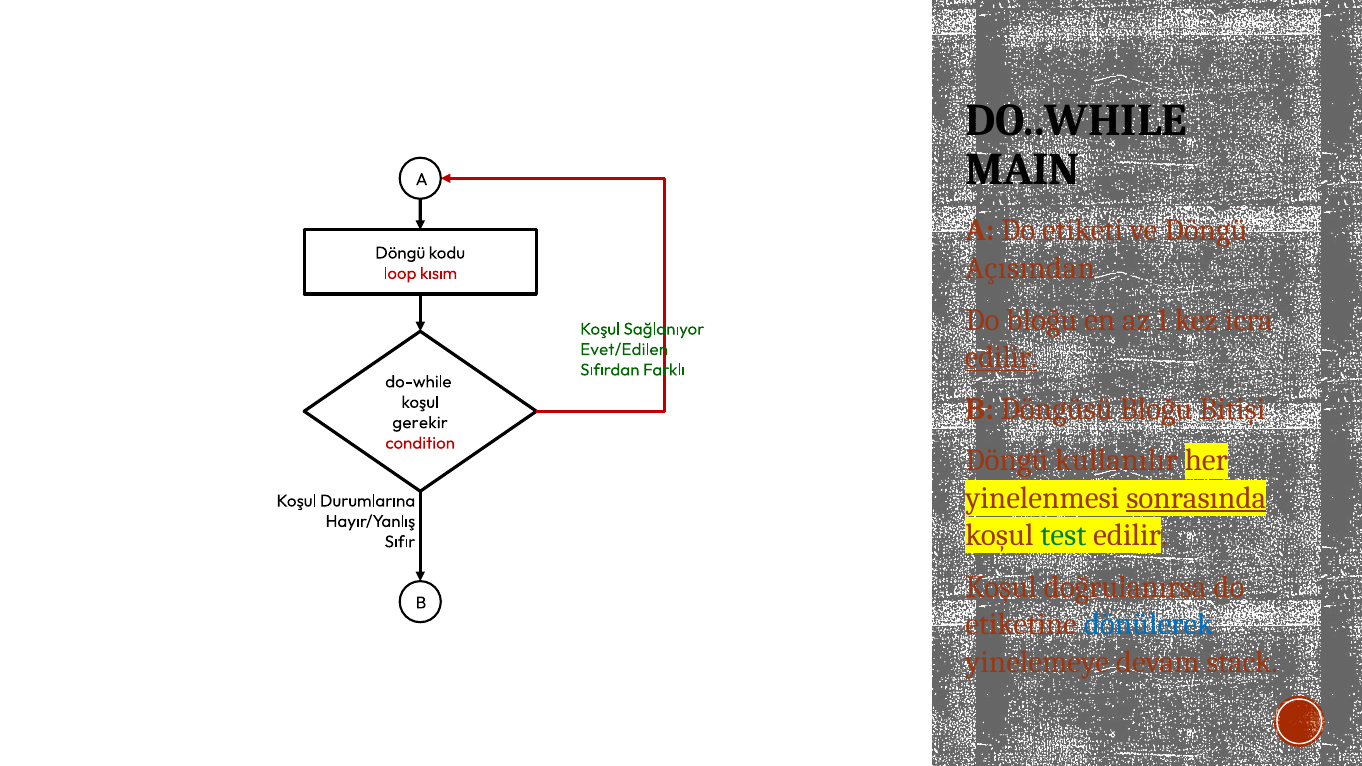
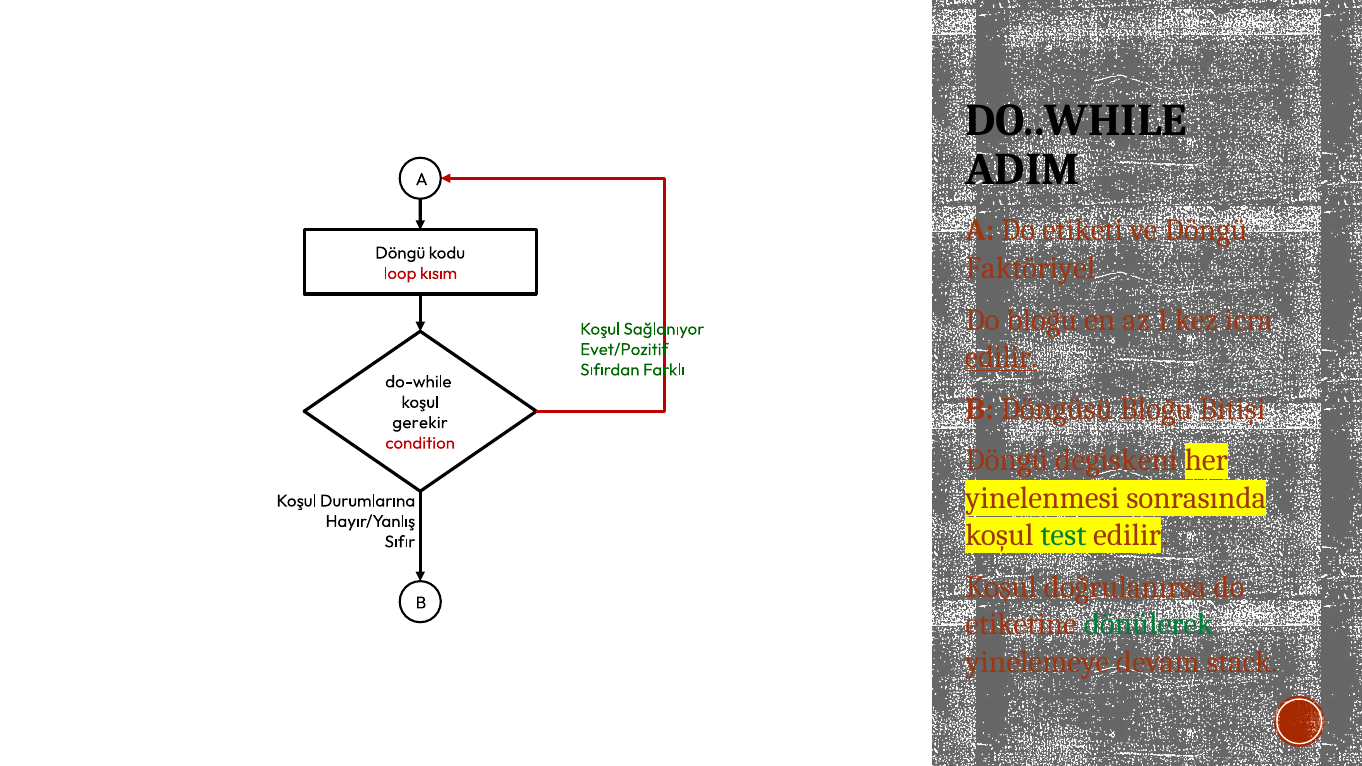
MAIN: MAIN -> ADIM (1023, 170)
Açısından: Açısından -> Faktöriyel (1030, 268)
Evet/Edilen: Evet/Edilen -> Evet/Pozitif (624, 349)
kullanılır: kullanılır -> degiskeni (1116, 460)
sonrasında underline: present -> none (1196, 498)
dönülerek colour: blue -> green (1149, 624)
